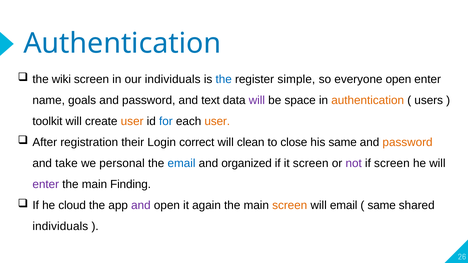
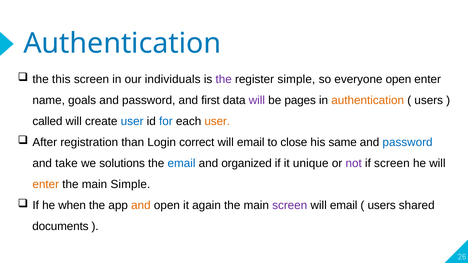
wiki: wiki -> this (61, 79)
the colour: blue -> purple (224, 79)
text: text -> first (211, 100)
space: space -> pages (300, 100)
toolkit: toolkit -> called (47, 121)
user colour: orange -> blue (132, 121)
their: their -> than (133, 142)
clean: clean -> email (251, 142)
password colour: orange -> blue (408, 142)
personal: personal -> solutions (122, 164)
it screen: screen -> unique (311, 164)
enter colour: purple -> orange (46, 185)
main Finding: Finding -> Simple (130, 185)
cloud: cloud -> when (72, 206)
and colour: purple -> orange (141, 206)
screen colour: orange -> purple (290, 206)
same: same -> users (382, 206)
individuals: individuals -> documents (60, 227)
